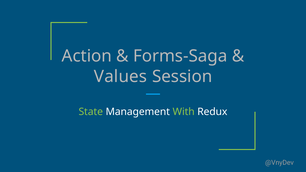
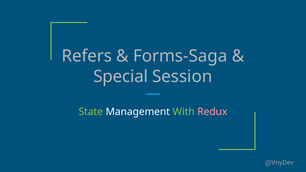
Action: Action -> Refers (87, 56)
Values: Values -> Special (121, 76)
Redux colour: white -> pink (212, 112)
